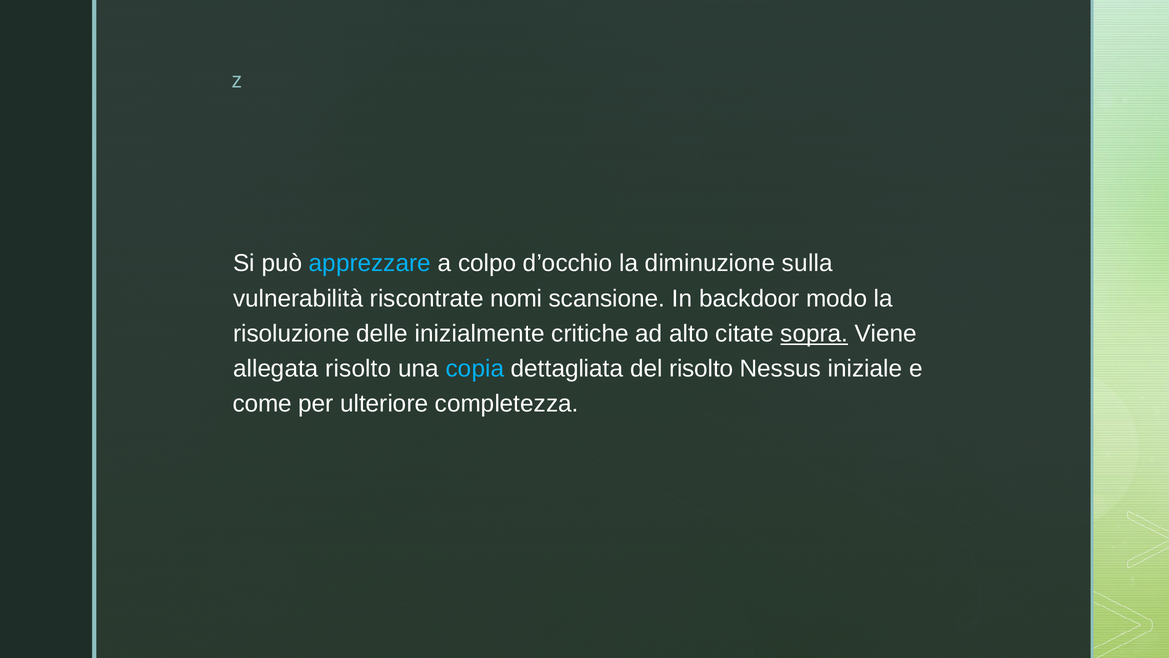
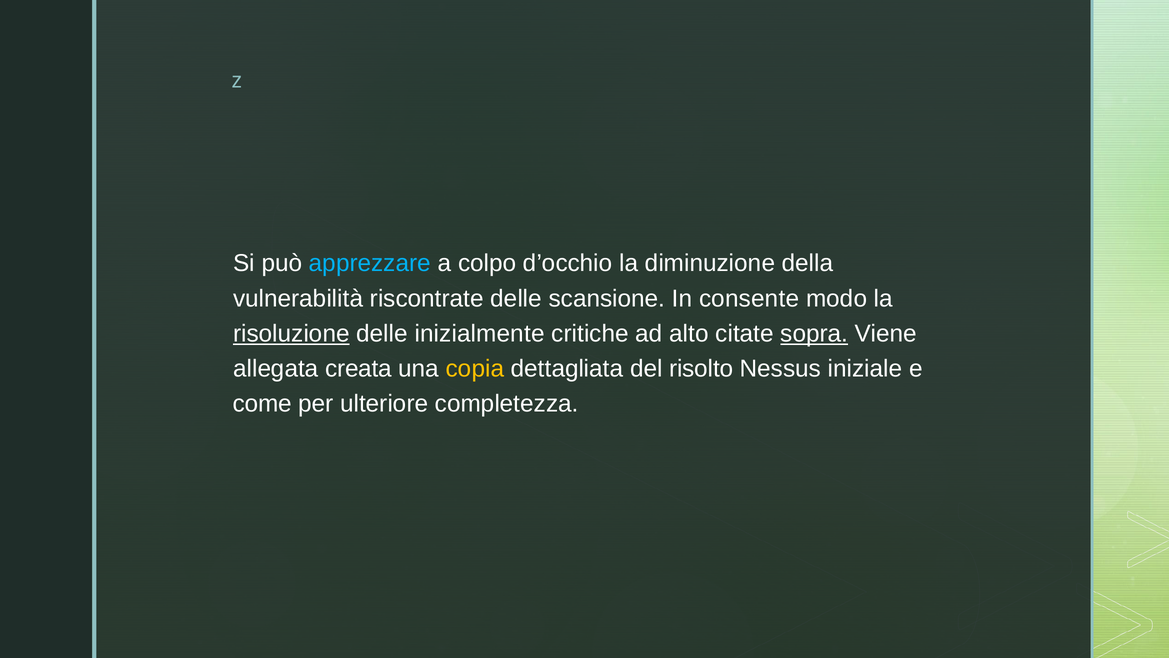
sulla: sulla -> della (808, 263)
riscontrate nomi: nomi -> delle (516, 298)
backdoor: backdoor -> consente (749, 298)
risoluzione underline: none -> present (291, 333)
allegata risolto: risolto -> creata (359, 368)
copia colour: light blue -> yellow (475, 368)
